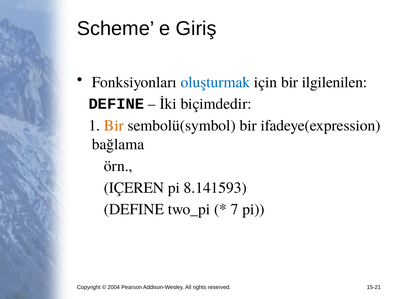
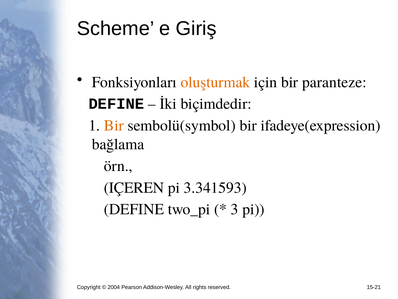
oluşturmak colour: blue -> orange (215, 82)
ilgilenilen: ilgilenilen -> paranteze (334, 82)
8.141593: 8.141593 -> 3.341593 (215, 187)
7: 7 -> 3 (235, 209)
